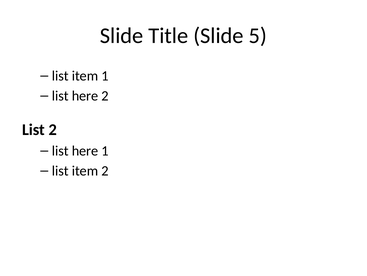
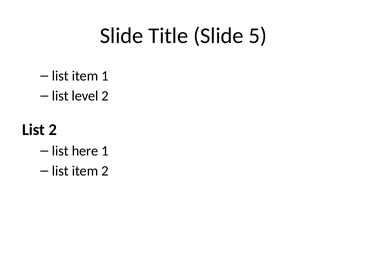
here: here -> level (85, 96)
